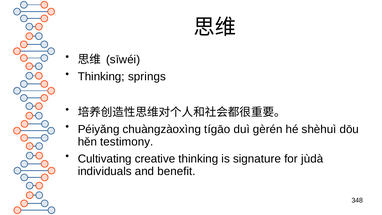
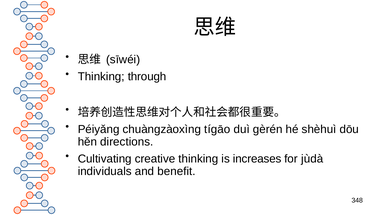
springs: springs -> through (147, 77)
testimony: testimony -> directions (127, 142)
signature: signature -> increases (257, 159)
